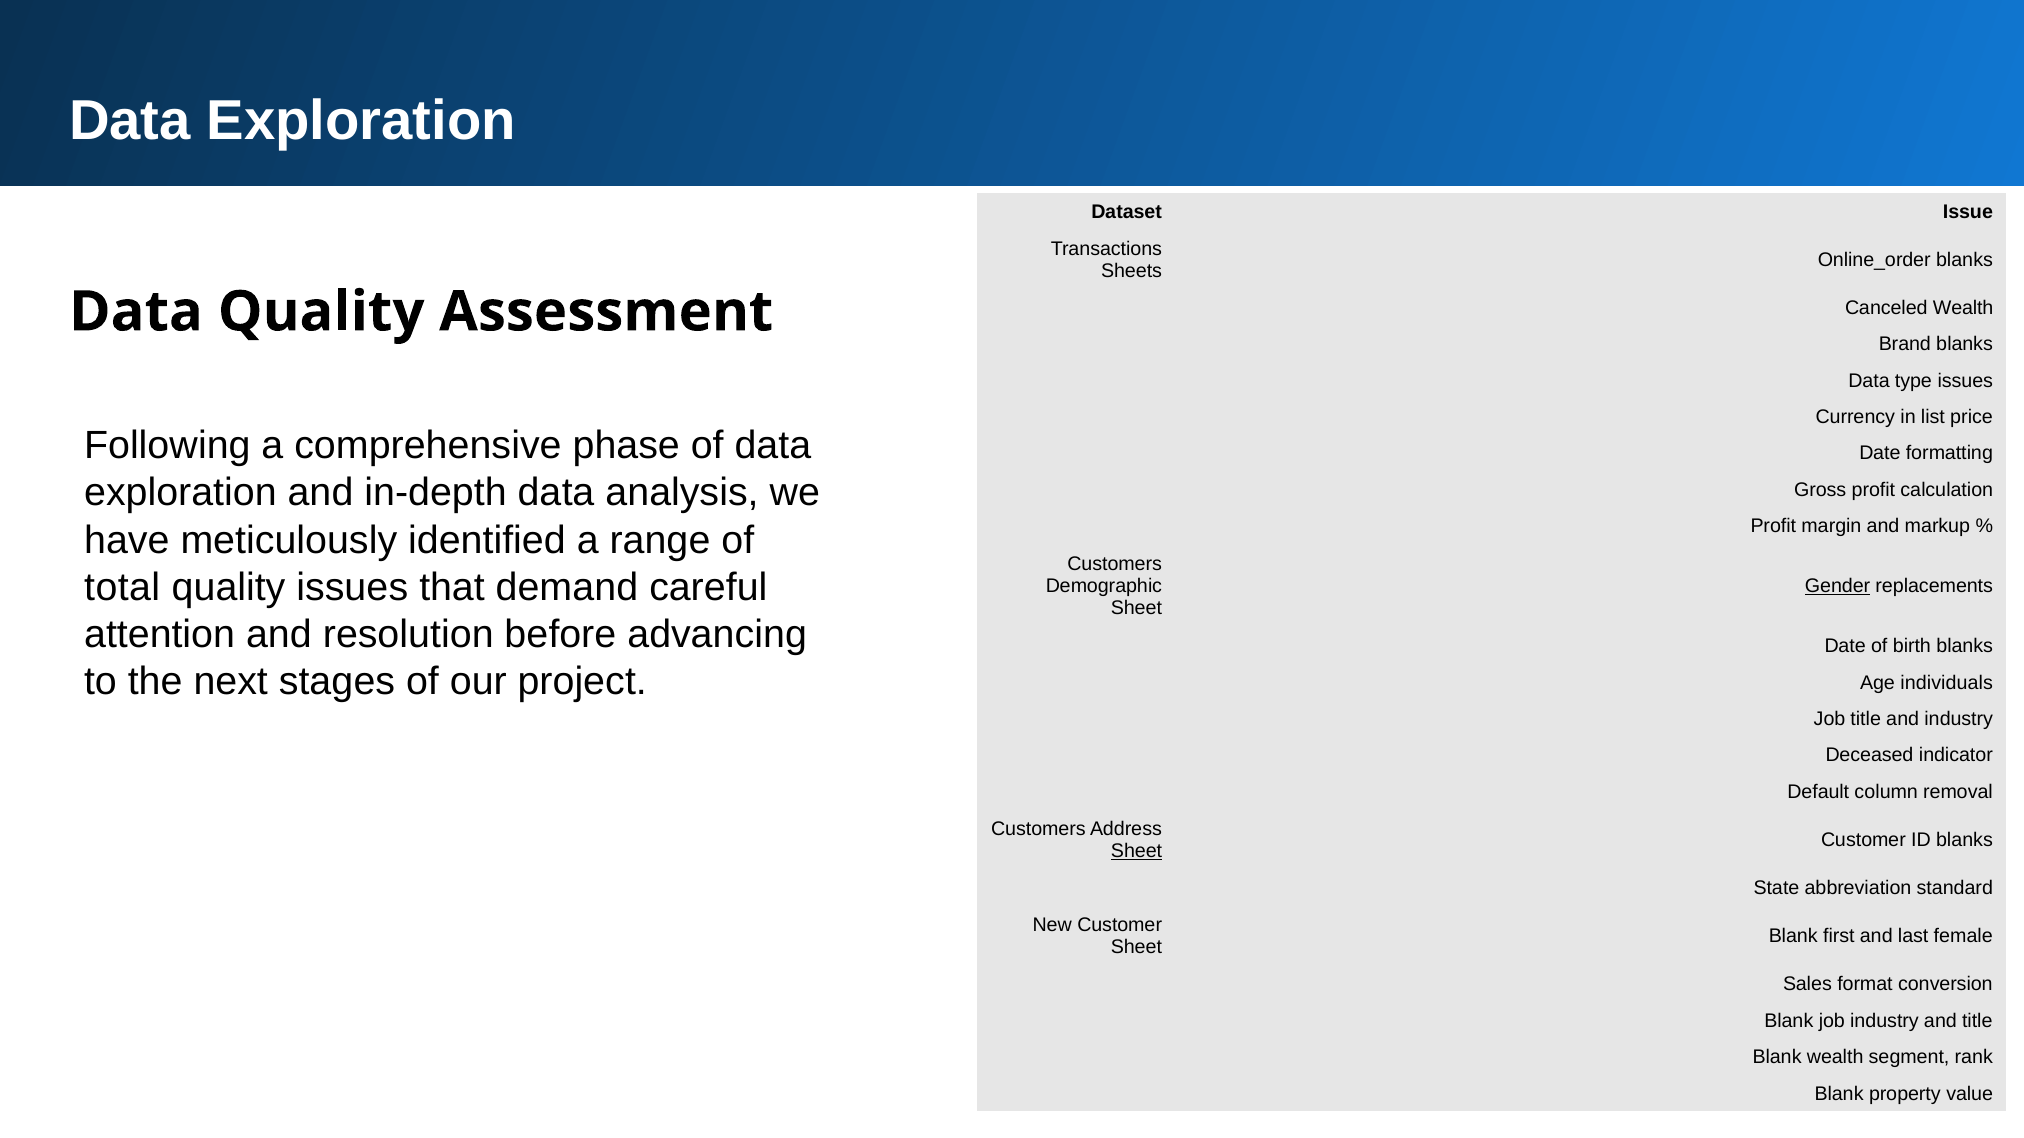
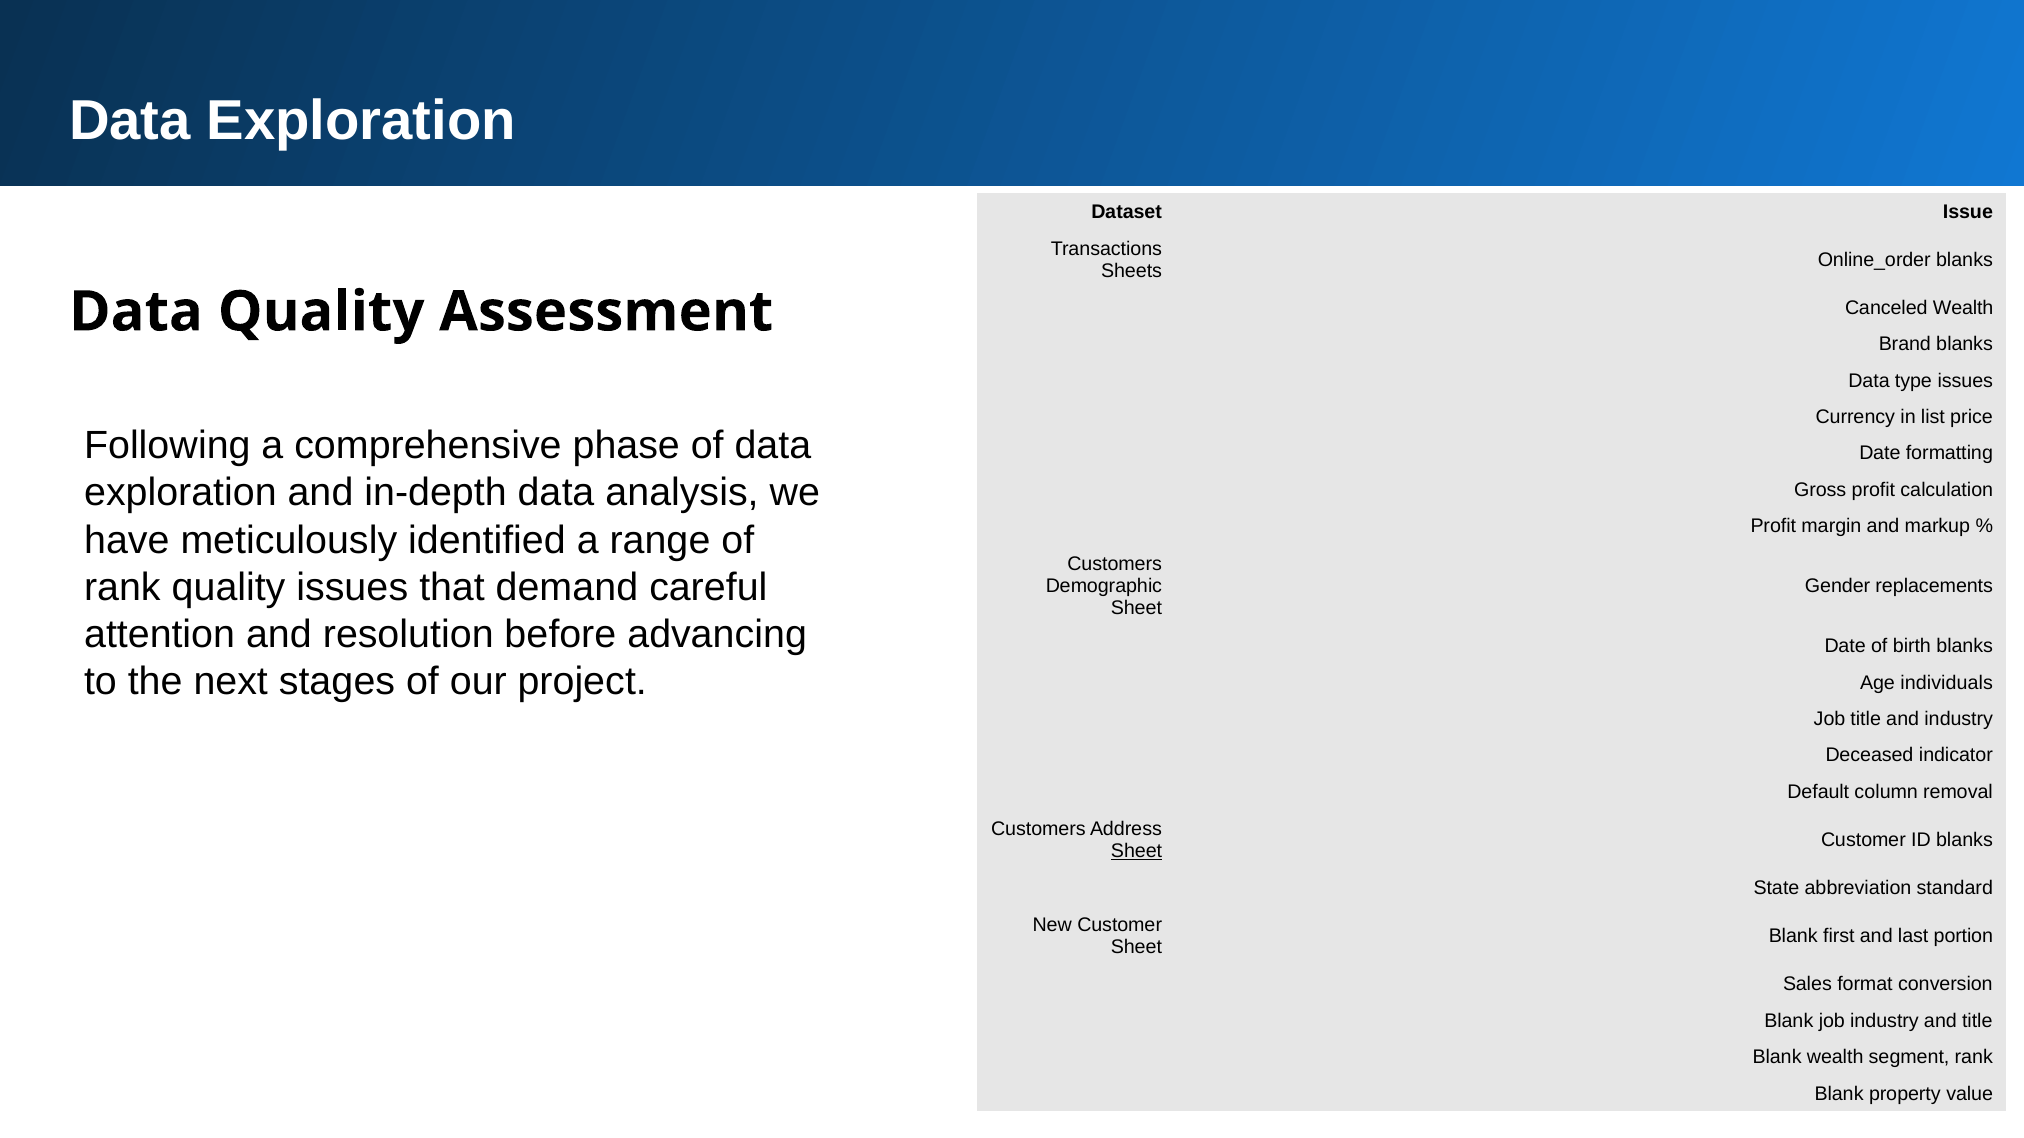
total: total -> rank (122, 588)
Gender underline: present -> none (1838, 586)
female: female -> portion (1963, 937)
